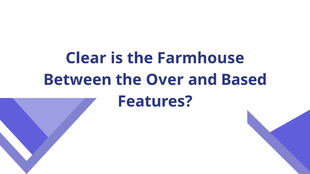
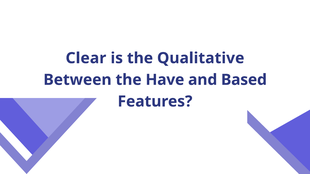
Farmhouse: Farmhouse -> Qualitative (201, 58)
Over: Over -> Have (165, 80)
